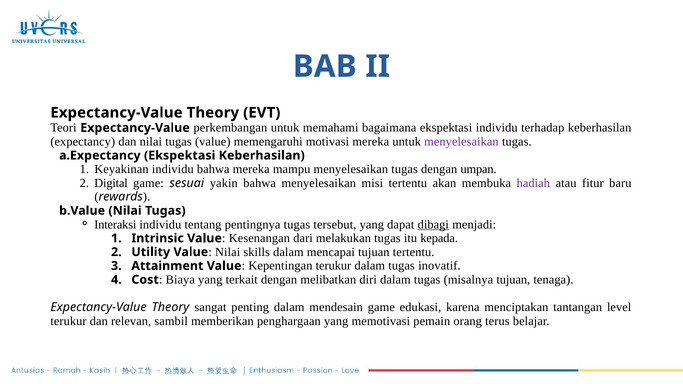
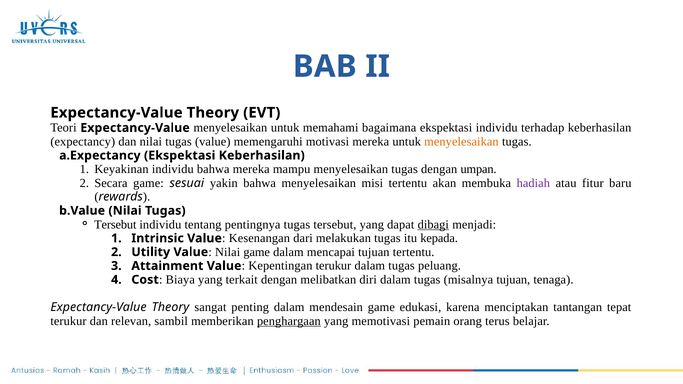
Expectancy-Value perkembangan: perkembangan -> menyelesaikan (230, 128)
menyelesaikan colour: purple -> orange (461, 142)
Digital: Digital -> Secara (111, 183)
Interaksi: Interaksi -> Tersebut (115, 225)
Nilai skills: skills -> game (257, 252)
inovatif: inovatif -> peluang (439, 266)
level: level -> tepat (619, 307)
penghargaan underline: none -> present (289, 321)
